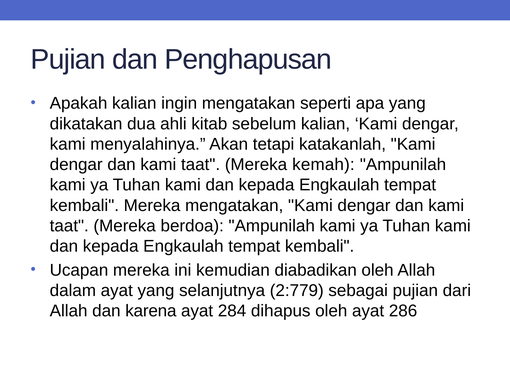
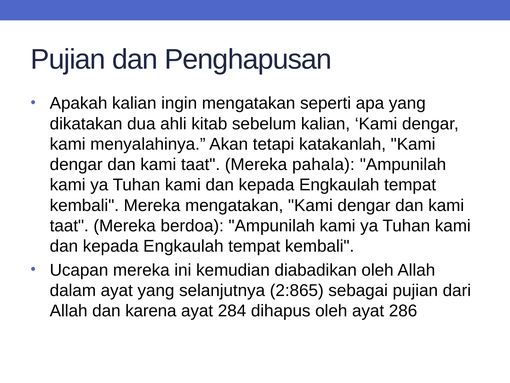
kemah: kemah -> pahala (323, 164)
2:779: 2:779 -> 2:865 (297, 290)
